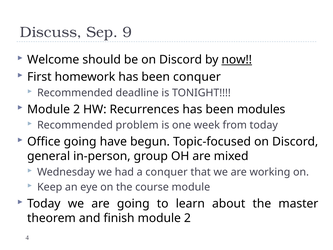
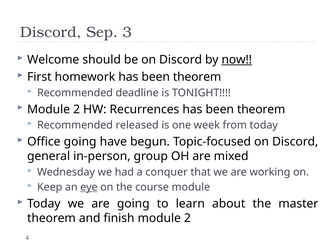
Discuss: Discuss -> Discord (51, 32)
9: 9 -> 3 (127, 32)
homework has been conquer: conquer -> theorem (197, 77)
Recurrences has been modules: modules -> theorem (261, 109)
problem: problem -> released (137, 125)
eye underline: none -> present (89, 187)
